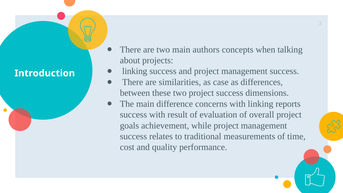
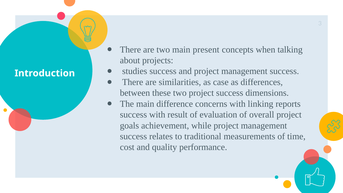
authors: authors -> present (206, 50)
linking: linking -> studies (135, 71)
